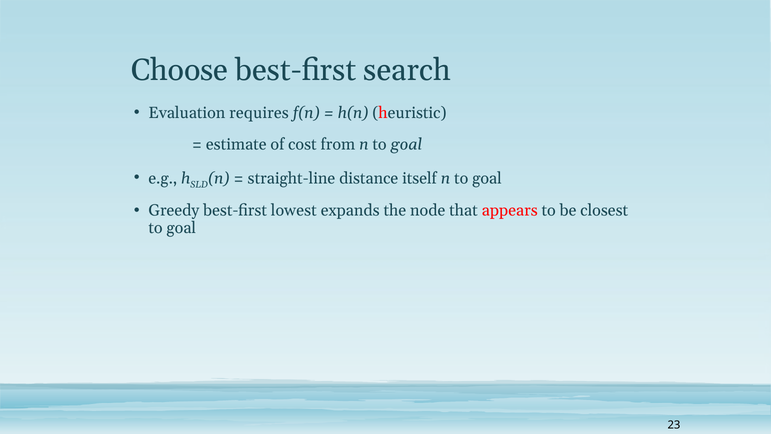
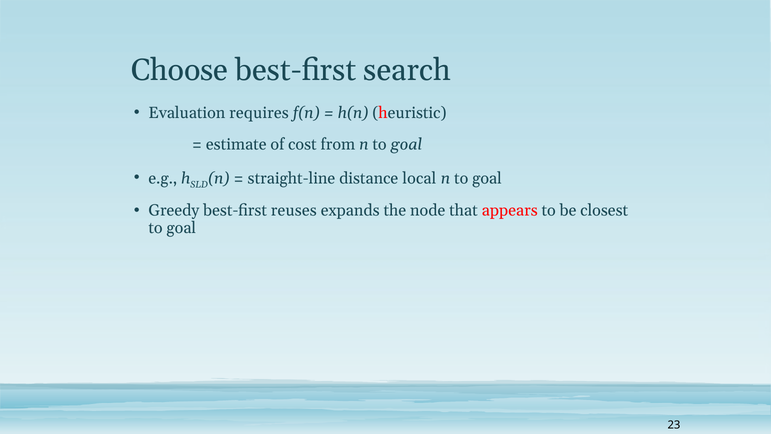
itself: itself -> local (419, 178)
lowest: lowest -> reuses (294, 210)
